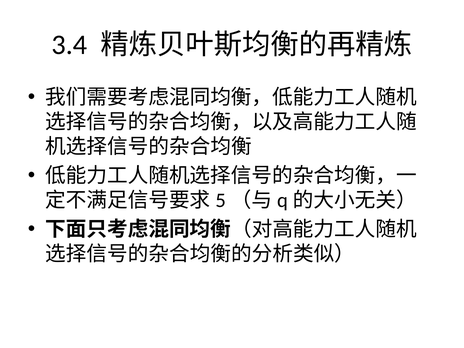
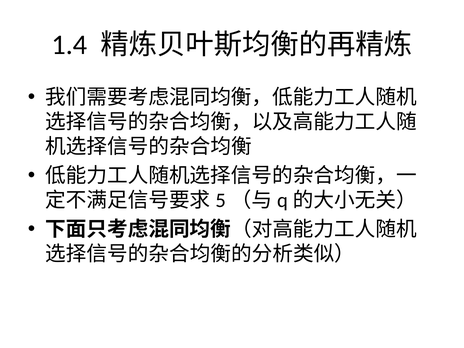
3.4: 3.4 -> 1.4 (69, 45)
